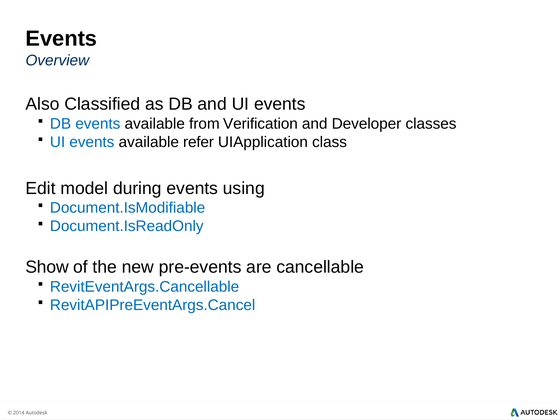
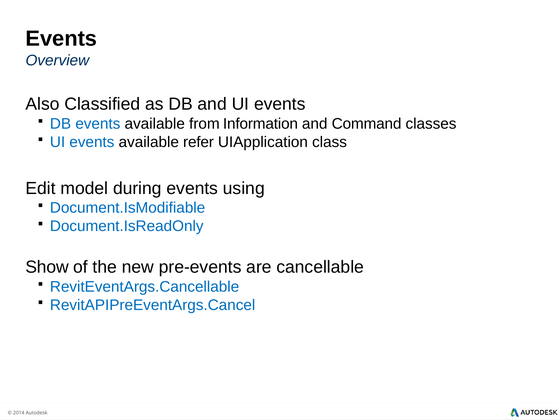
Verification: Verification -> Information (260, 124)
Developer: Developer -> Command (367, 124)
